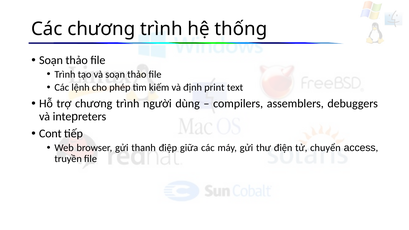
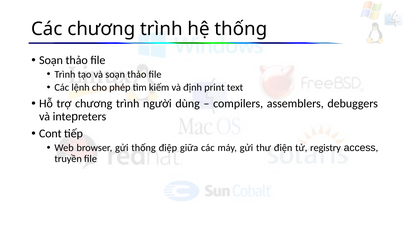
gửi thanh: thanh -> thống (144, 148)
chuyển: chuyển -> registry (326, 148)
